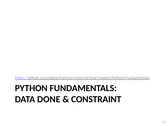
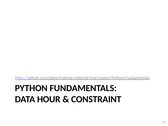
DONE: DONE -> HOUR (49, 99)
